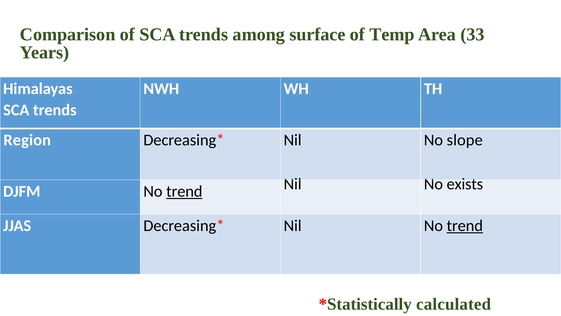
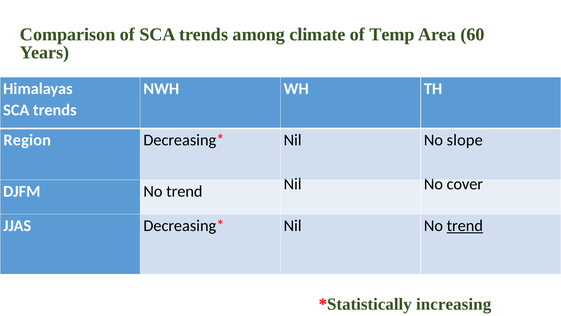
surface: surface -> climate (317, 34)
33: 33 -> 60 (473, 34)
trend underline: present -> none (184, 191)
exists: exists -> cover (465, 184)
calculated: calculated -> increasing (454, 304)
